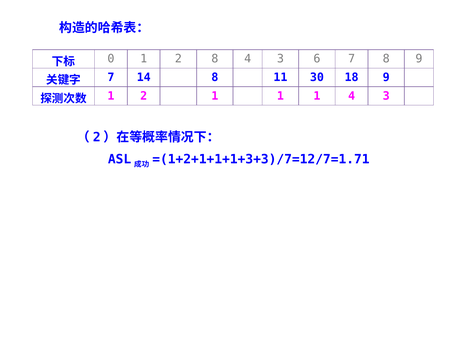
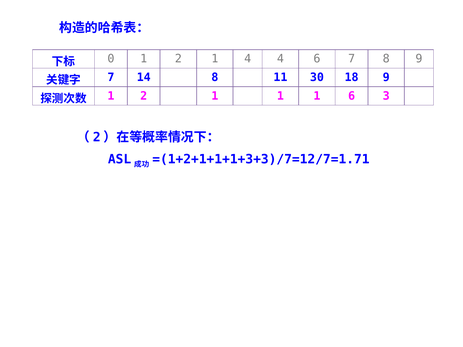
0 1 2 8: 8 -> 1 (215, 59)
3: 3 -> 4 (280, 59)
1 4: 4 -> 6 (352, 96)
